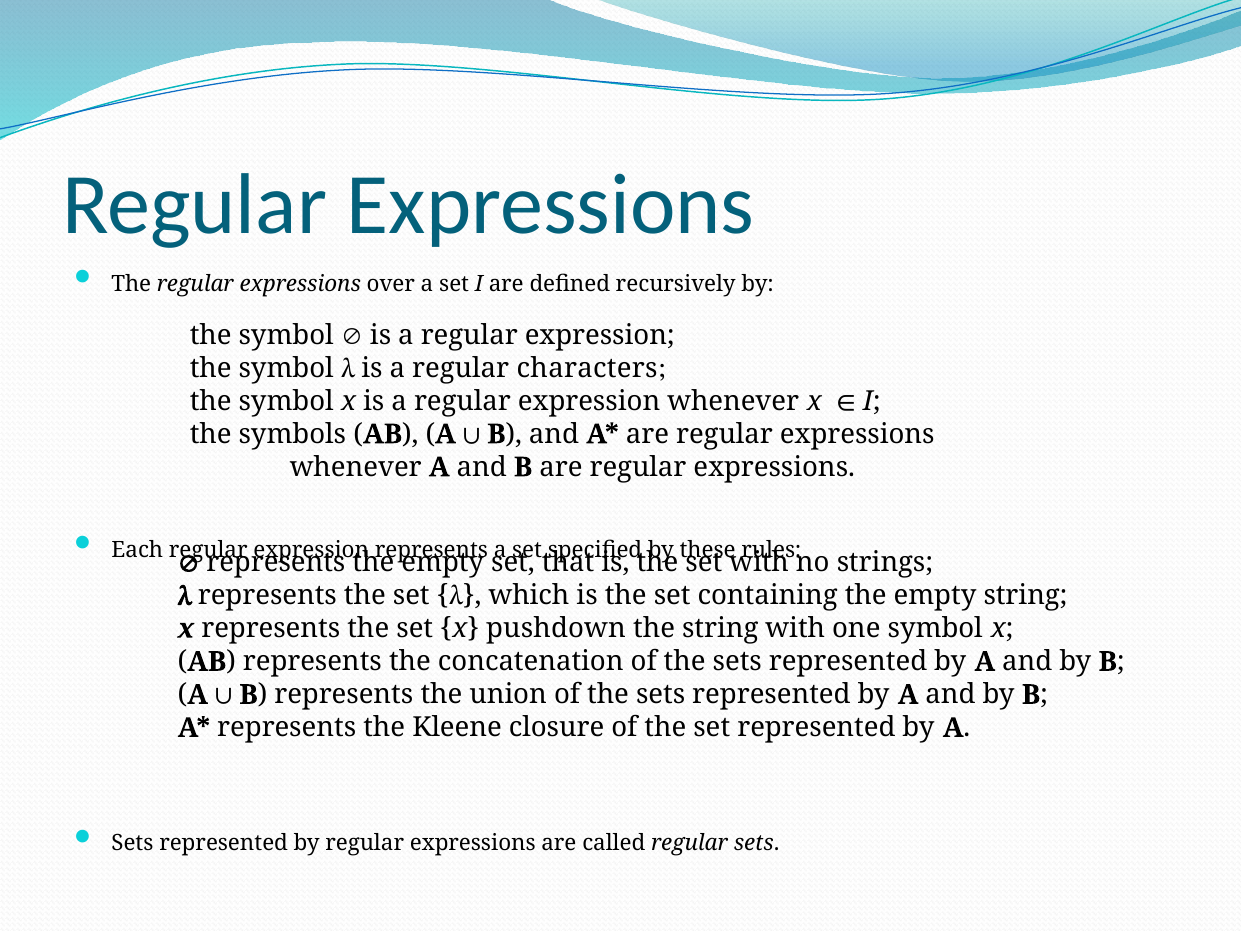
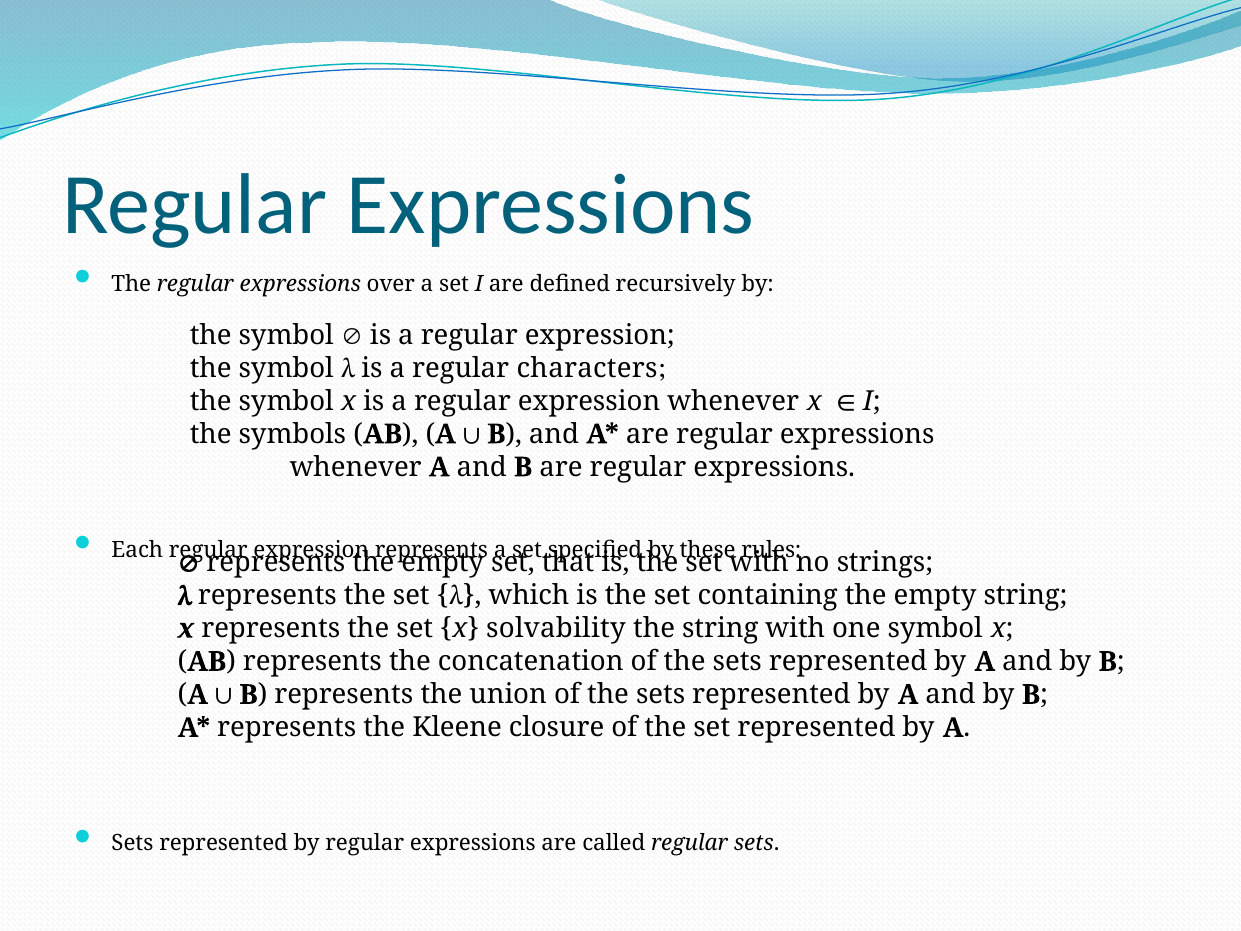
pushdown: pushdown -> solvability (556, 628)
